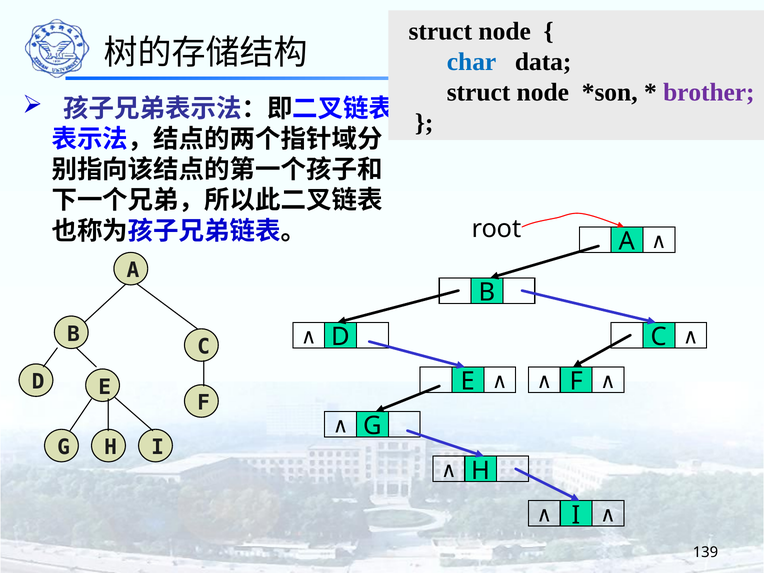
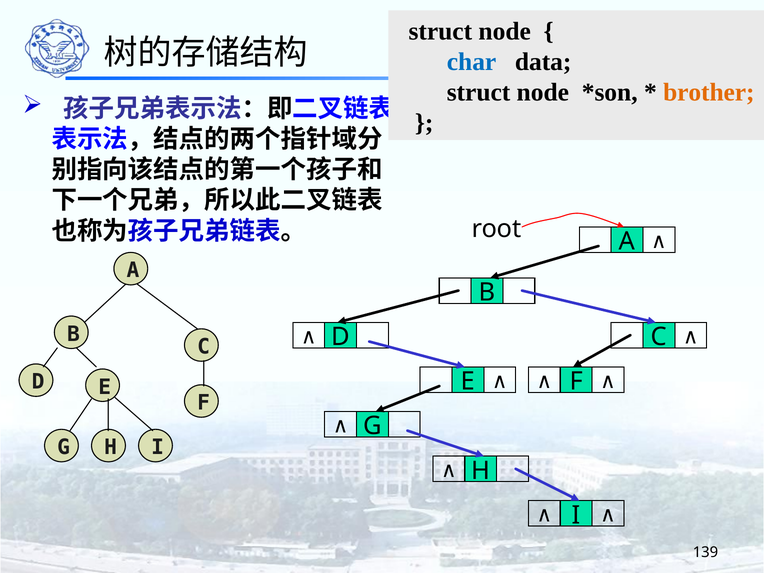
brother colour: purple -> orange (709, 92)
